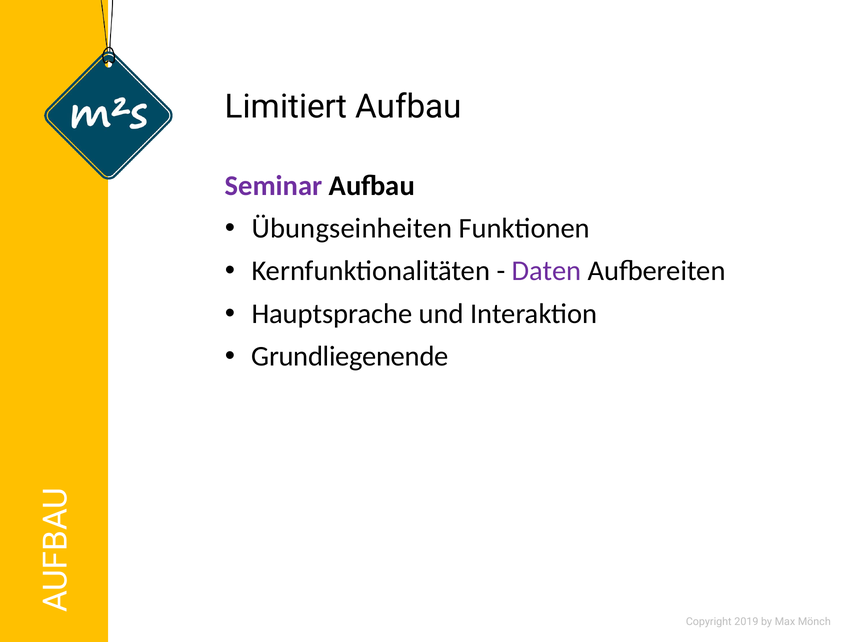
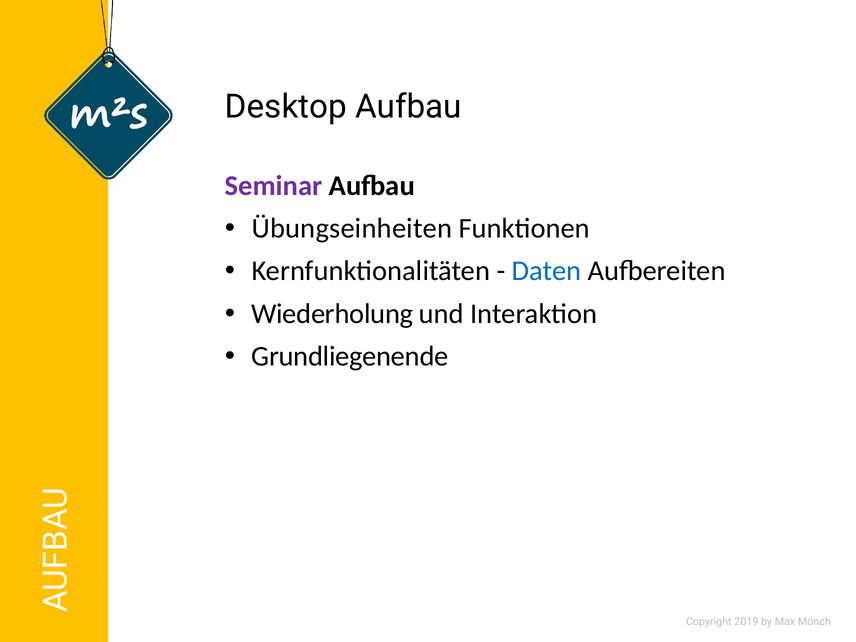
Limitiert: Limitiert -> Desktop (286, 107)
Daten colour: purple -> blue (546, 271)
Hauptsprache: Hauptsprache -> Wiederholung (332, 314)
